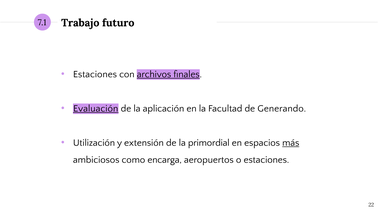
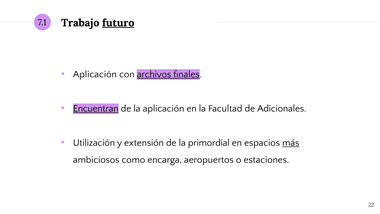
futuro underline: none -> present (118, 23)
Estaciones: Estaciones -> Aplicación (95, 74)
Evaluación: Evaluación -> Encuentran (96, 108)
Generando: Generando -> Adicionales (282, 108)
